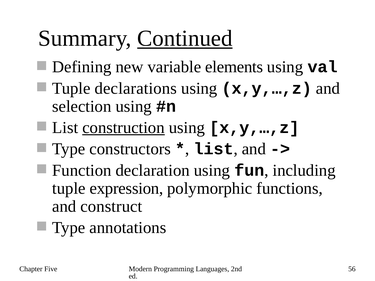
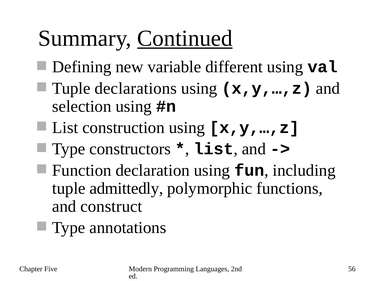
elements: elements -> different (234, 67)
construction underline: present -> none (123, 128)
expression: expression -> admittedly (126, 188)
